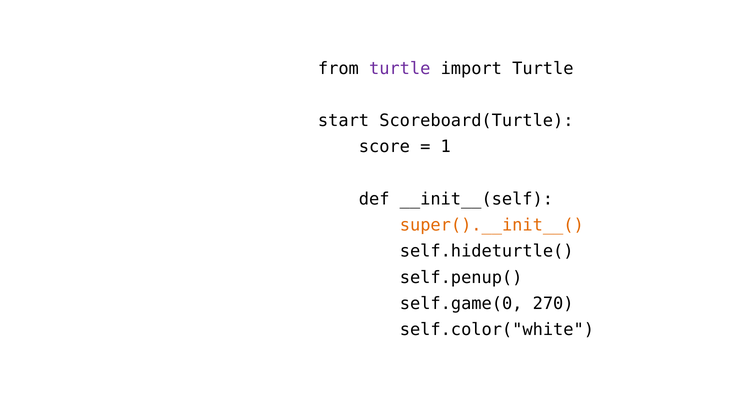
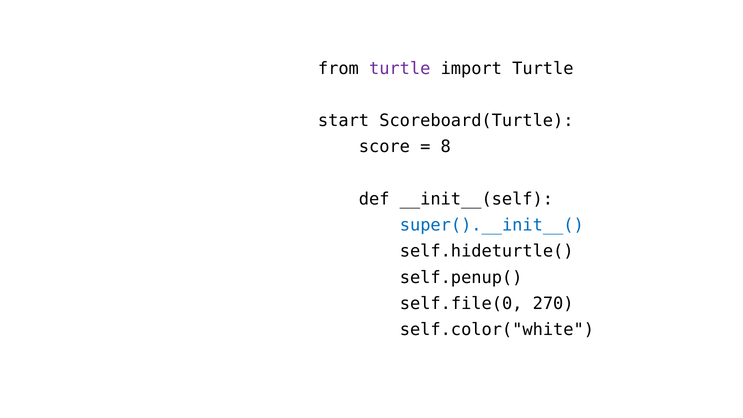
1: 1 -> 8 (446, 147)
super().__init__( colour: orange -> blue (492, 225)
self.game(0: self.game(0 -> self.file(0 (461, 303)
